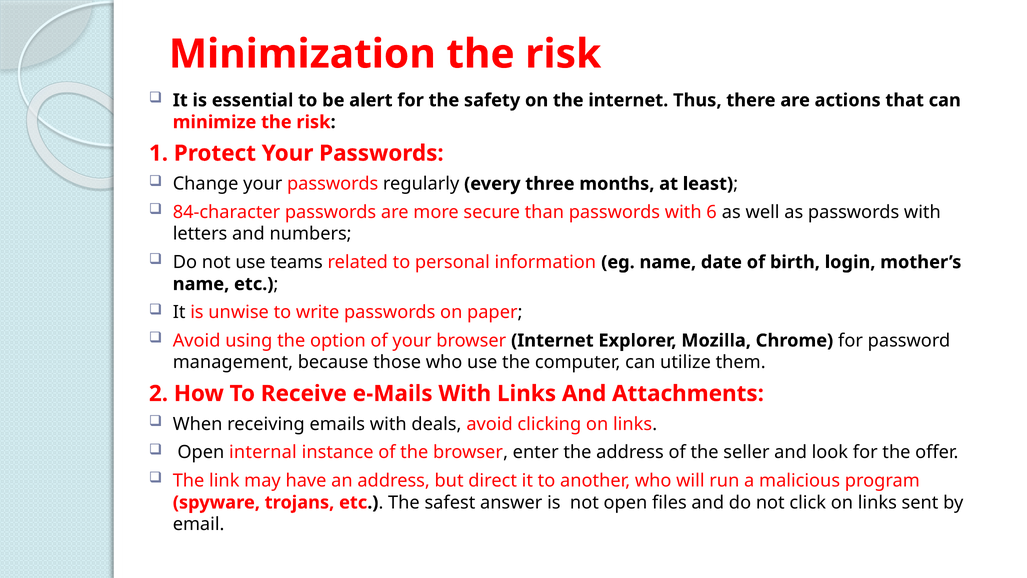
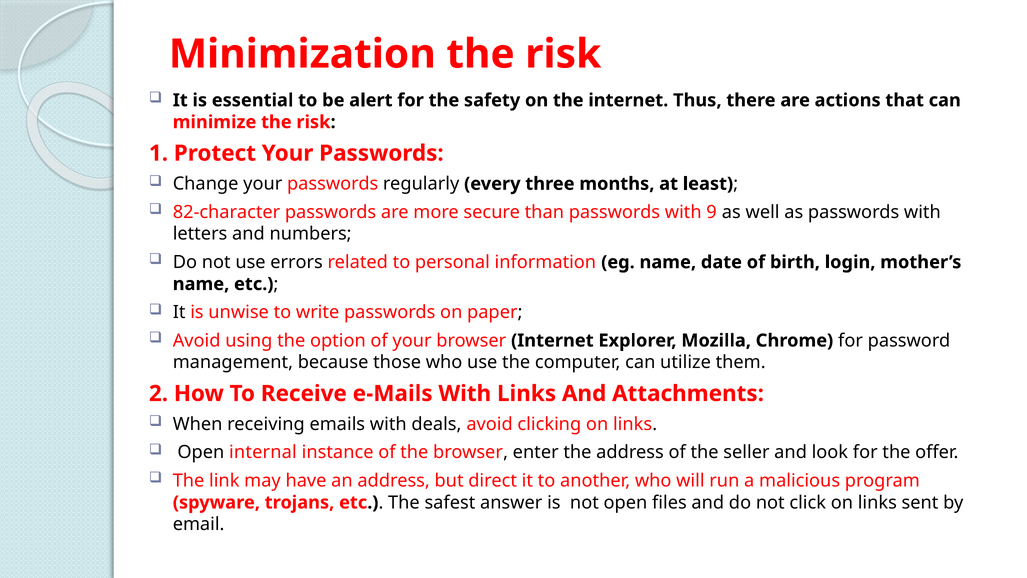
84-character: 84-character -> 82-character (226, 212)
6: 6 -> 9 (712, 212)
teams: teams -> errors (297, 262)
